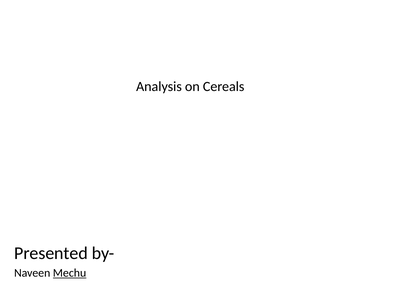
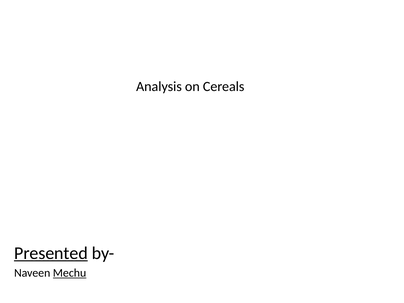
Presented underline: none -> present (51, 253)
